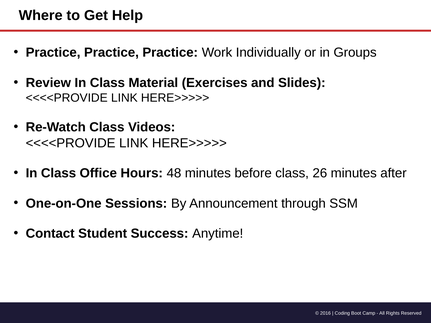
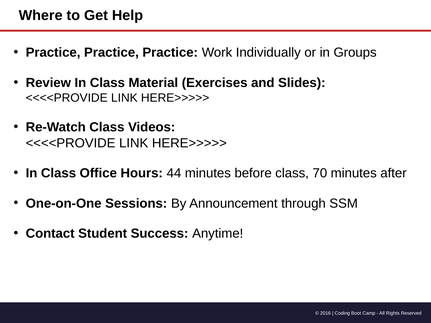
48: 48 -> 44 (174, 173)
26: 26 -> 70 (320, 173)
